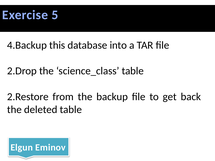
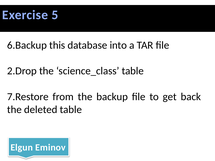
4.Backup: 4.Backup -> 6.Backup (27, 45)
2.Restore: 2.Restore -> 7.Restore (28, 97)
